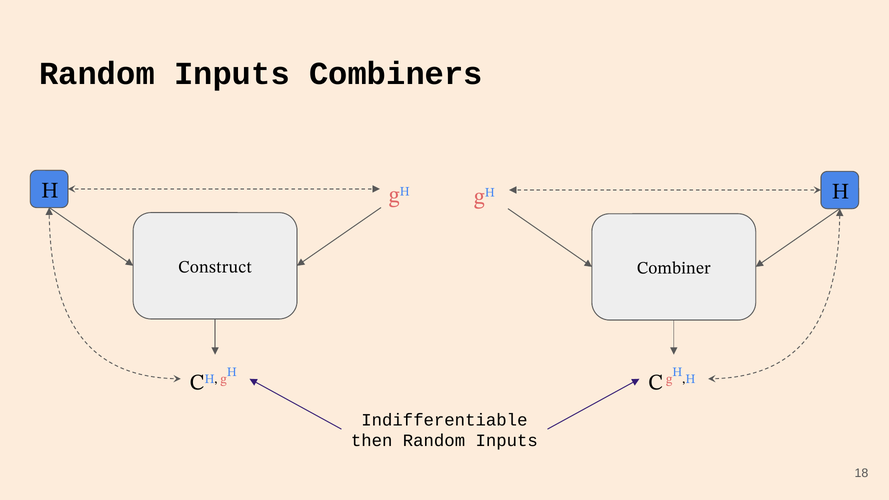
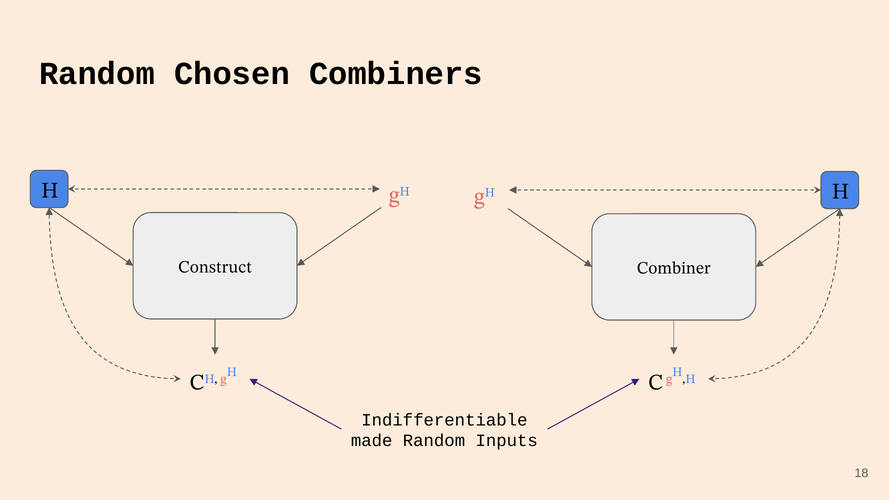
Inputs: Inputs -> Chosen (232, 74)
then: then -> made (372, 441)
